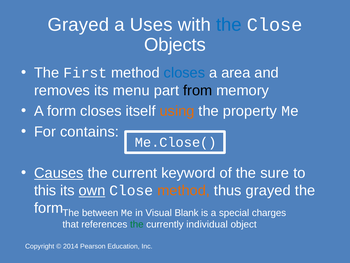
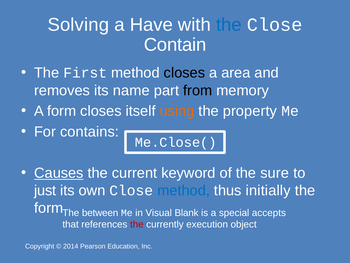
Grayed: Grayed -> Solving (78, 25)
Uses: Uses -> Have (151, 25)
Objects: Objects -> Contain (175, 45)
closes colour: blue -> black (184, 73)
menu: menu -> name (131, 90)
this: this -> just (45, 190)
own underline: present -> none (92, 190)
method colour: orange -> blue (184, 190)
thus grayed: grayed -> initially (268, 190)
charges: charges -> accepts (269, 212)
the colour: green -> red (137, 224)
individual: individual -> execution (207, 224)
